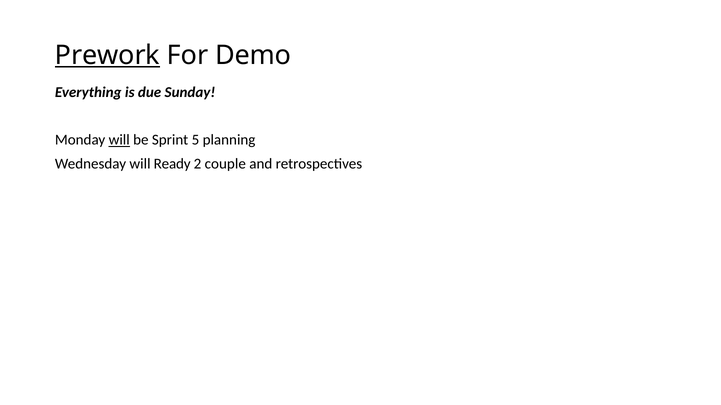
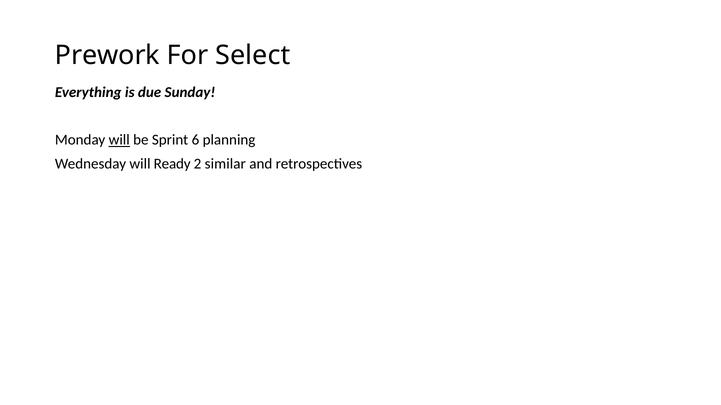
Prework underline: present -> none (107, 55)
Demo: Demo -> Select (253, 55)
5: 5 -> 6 (195, 140)
couple: couple -> similar (225, 164)
